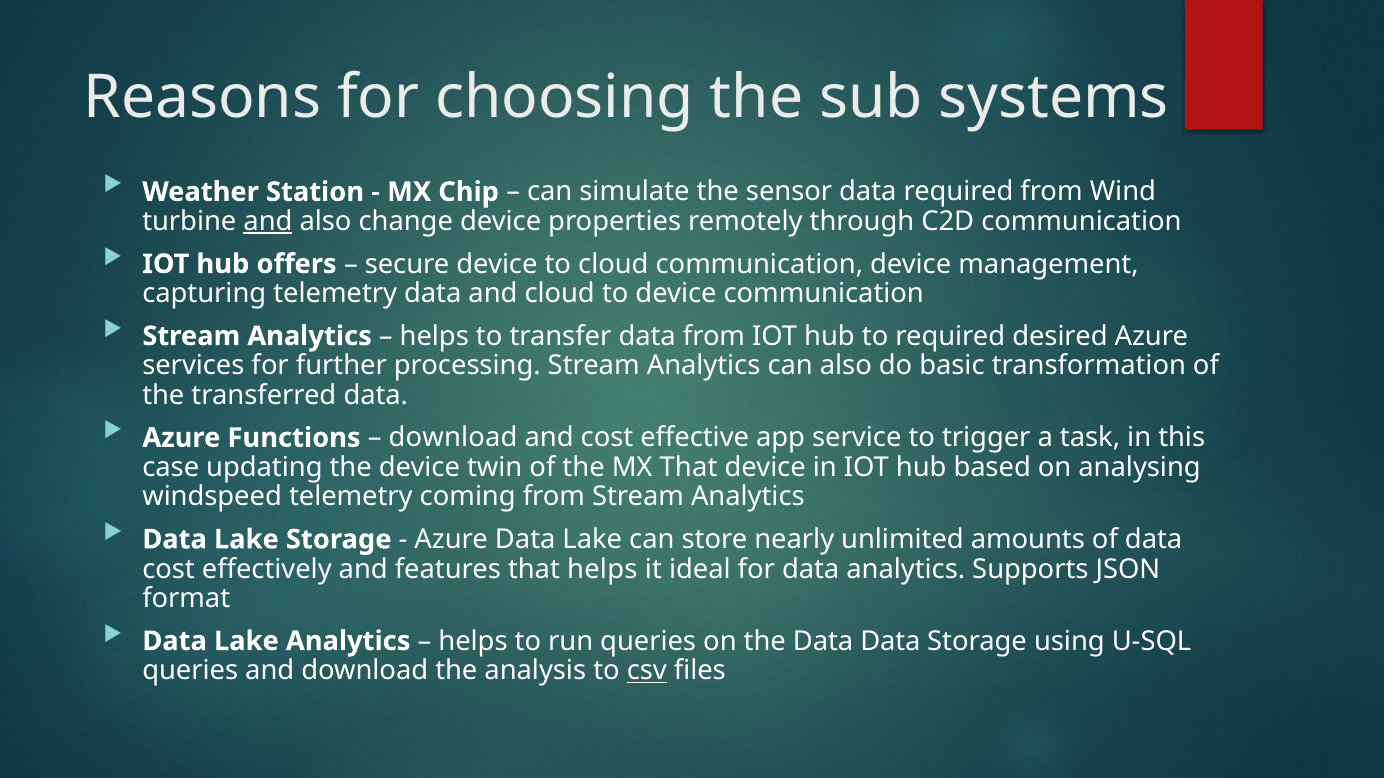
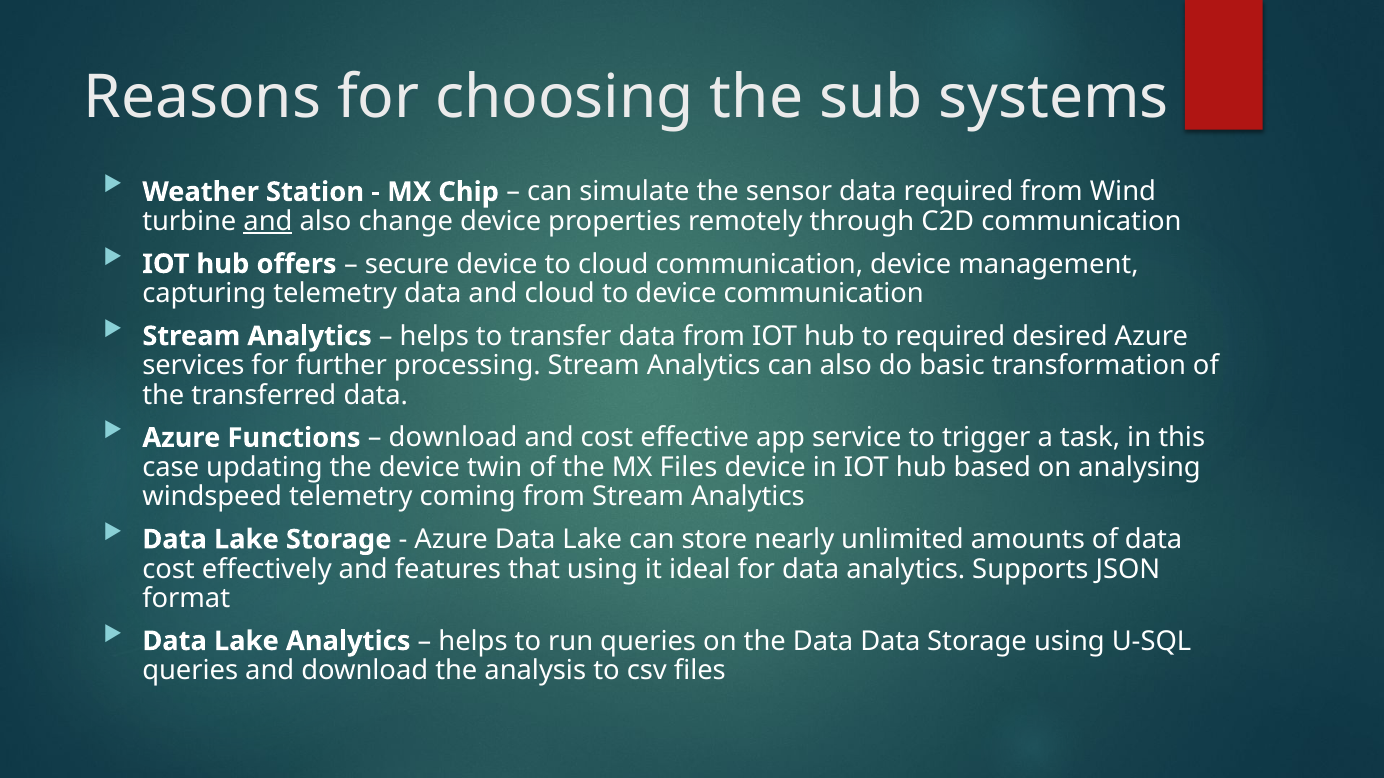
MX That: That -> Files (689, 468)
that helps: helps -> using (602, 569)
csv underline: present -> none (647, 671)
